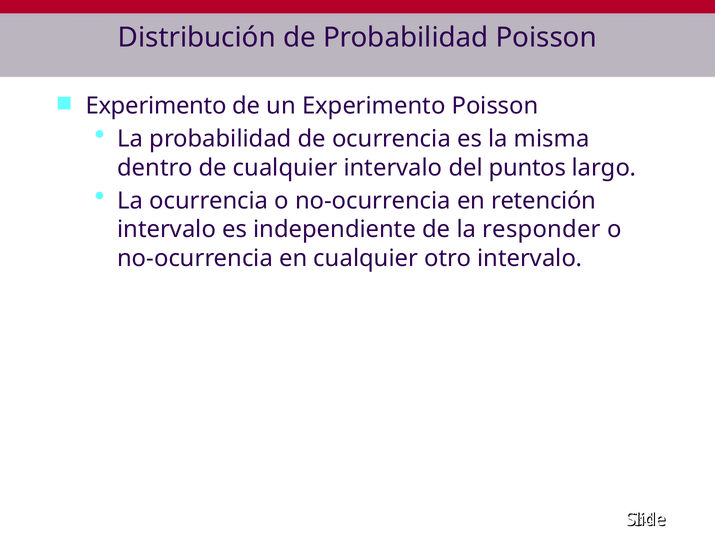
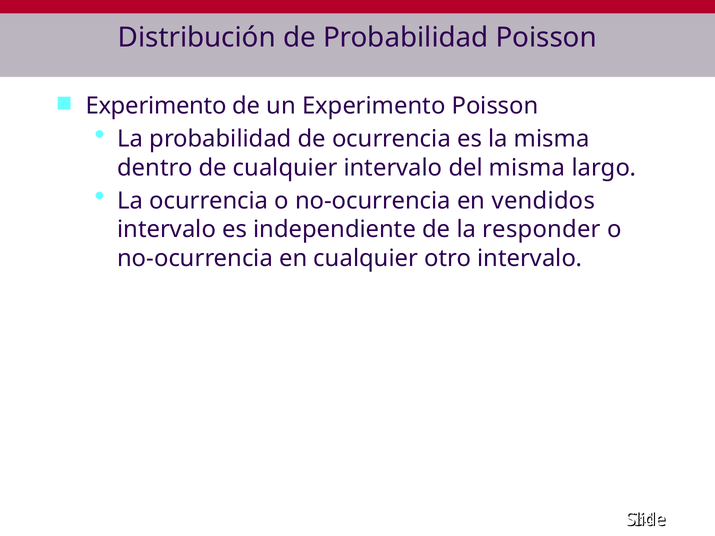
del puntos: puntos -> misma (527, 168)
retención: retención -> vendidos (543, 201)
